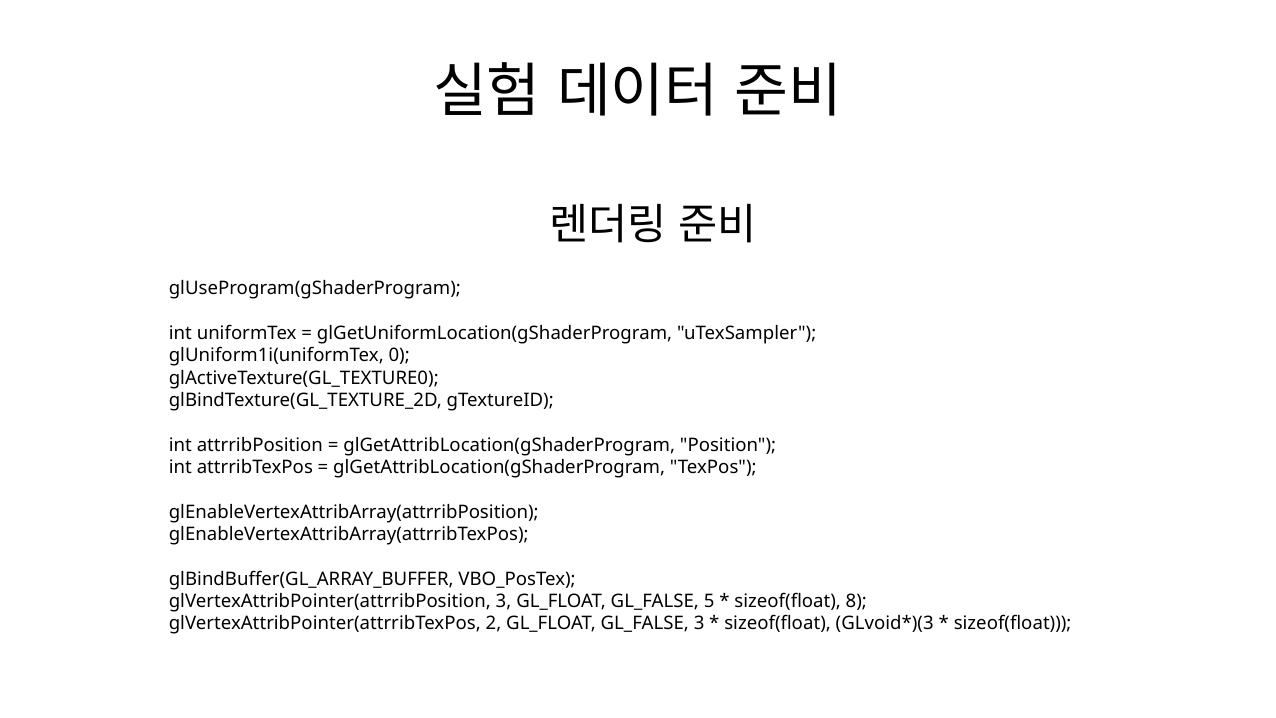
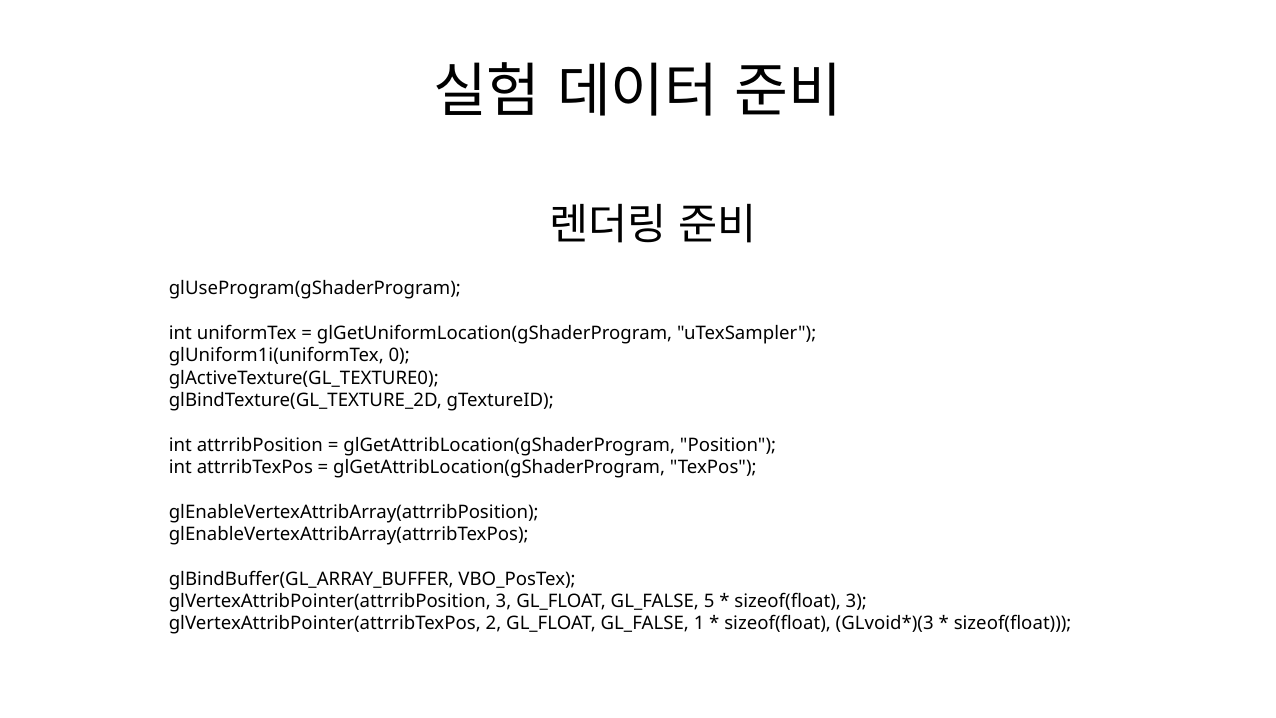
sizeof(float 8: 8 -> 3 (856, 601)
GL_FALSE 3: 3 -> 1 (699, 624)
